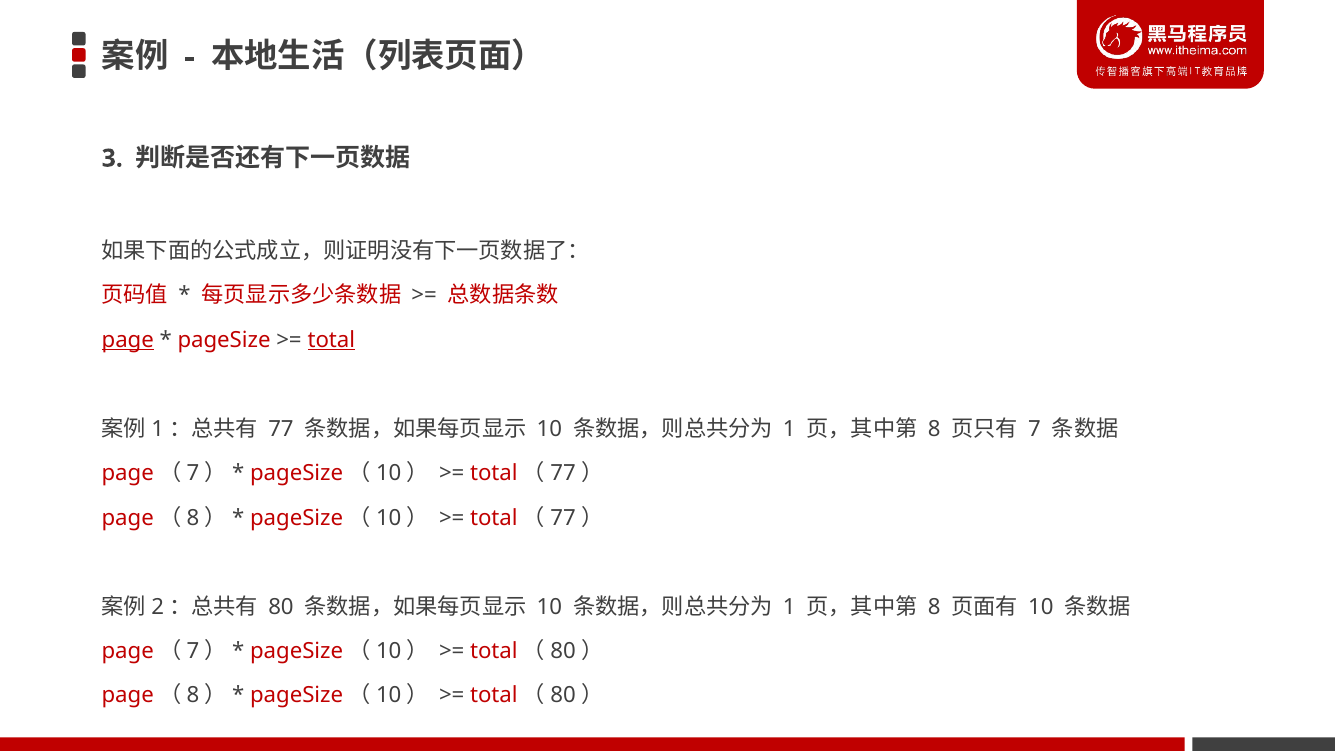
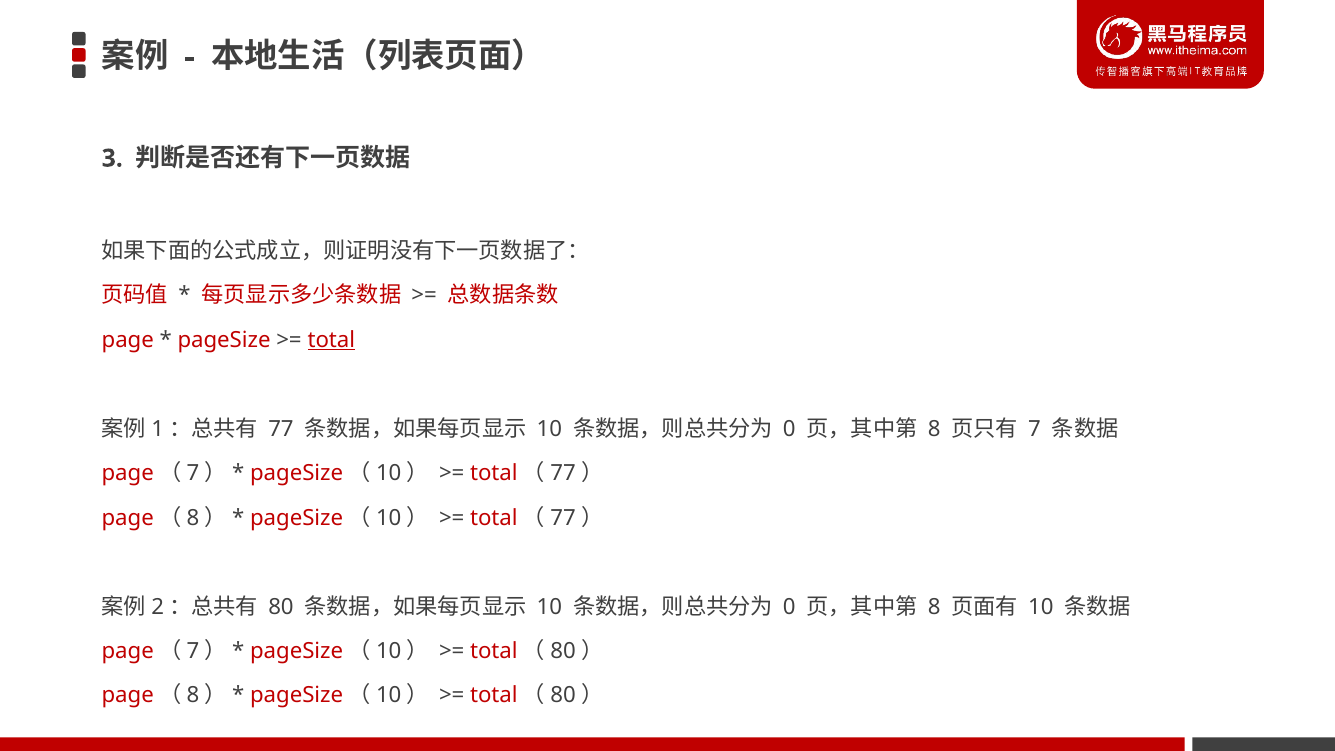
page underline: present -> none (128, 340)
1: 1 -> 0 (789, 429)
1: 1 -> 0 (789, 607)
